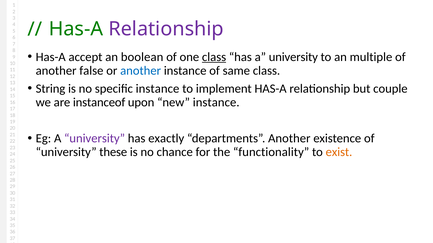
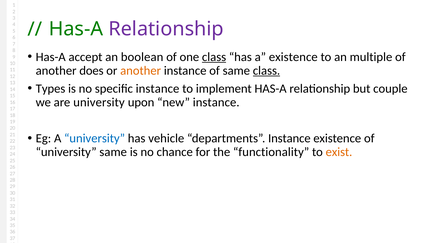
has a university: university -> existence (293, 57)
false: false -> does (91, 71)
another colour: blue -> orange (141, 71)
class underline: none -> present (266, 71)
String: String -> Types (51, 89)
are instanceof: instanceof -> university (99, 102)
university colour: purple -> blue (95, 139)
exactly: exactly -> vehicle (166, 139)
departments Another: Another -> Instance (289, 139)
university these: these -> same (113, 152)
